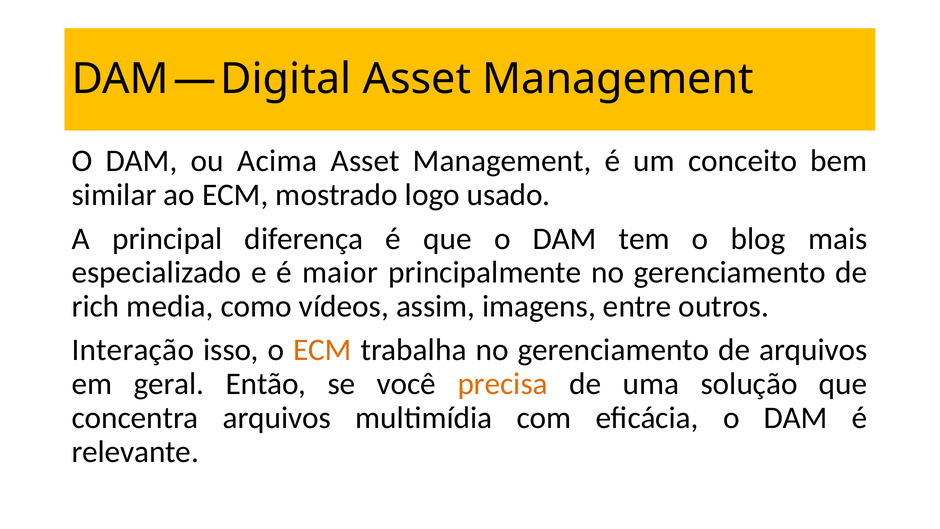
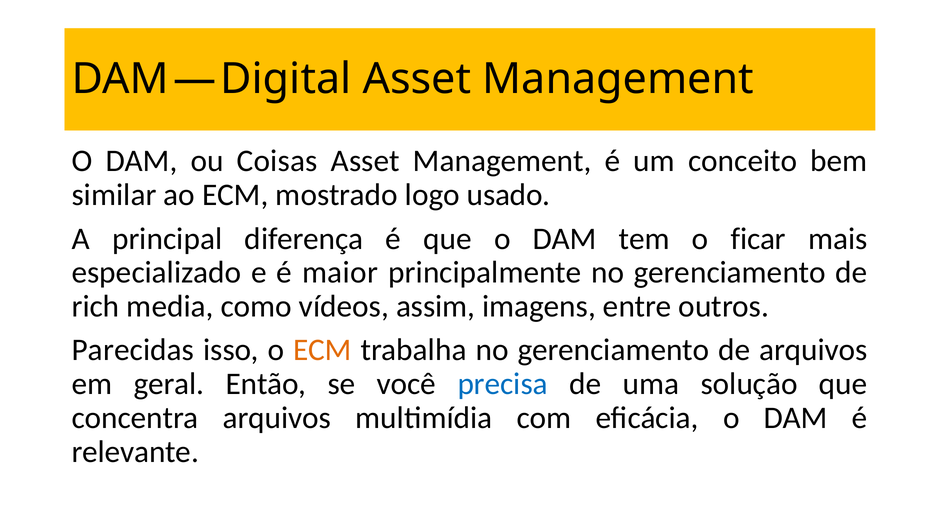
Acima: Acima -> Coisas (277, 161)
blog: blog -> ficar (758, 239)
Interação: Interação -> Parecidas (133, 350)
precisa colour: orange -> blue (503, 384)
